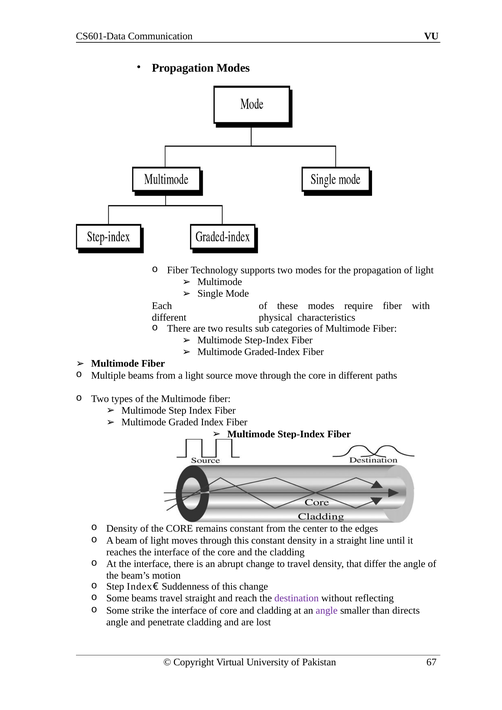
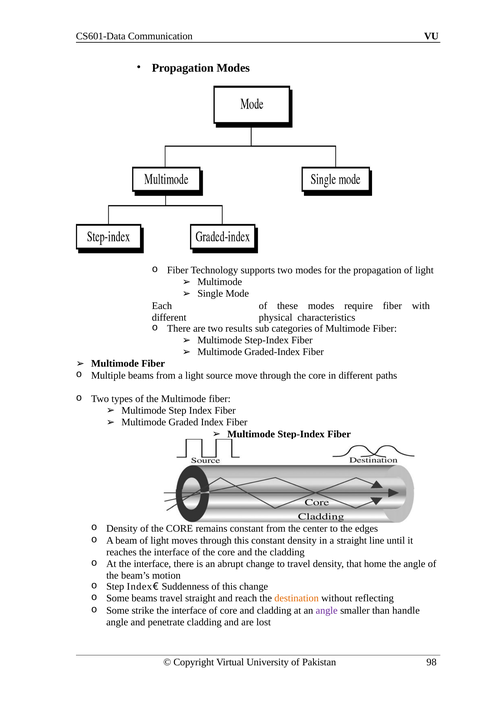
differ: differ -> home (375, 564)
destination colour: purple -> orange (297, 599)
directs: directs -> handle (406, 611)
67: 67 -> 98 (432, 662)
